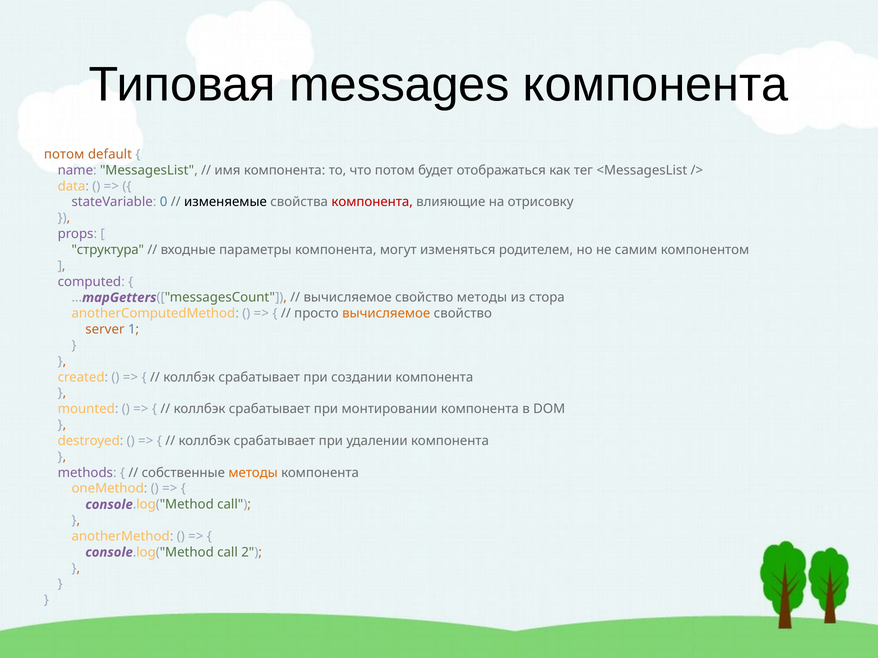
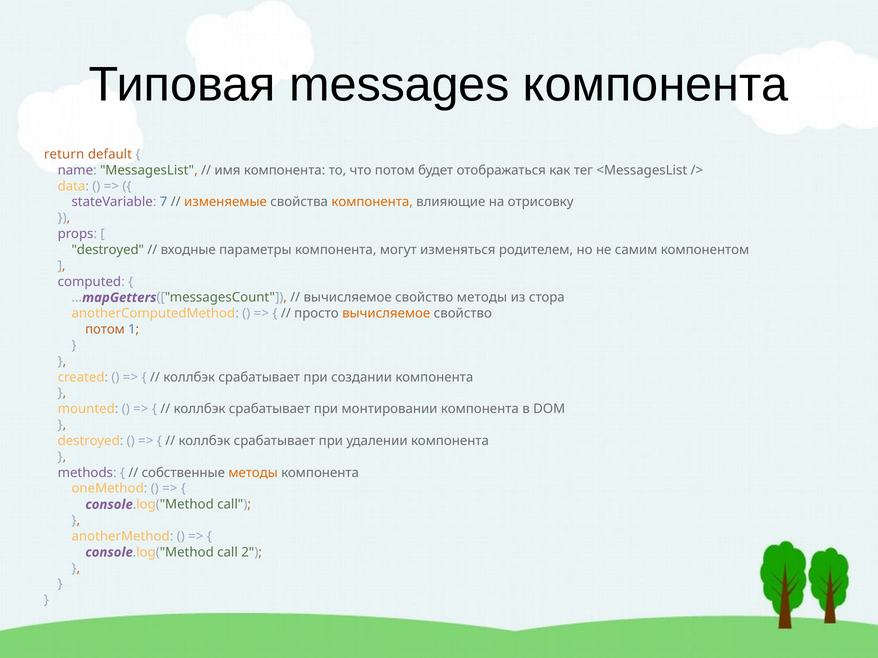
потом: потом -> return (64, 154)
0: 0 -> 7 (164, 202)
изменяемые colour: black -> orange (225, 202)
компонента colour: red -> orange (372, 202)
структура: структура -> destroyed (108, 250)
server: server -> потом (105, 330)
